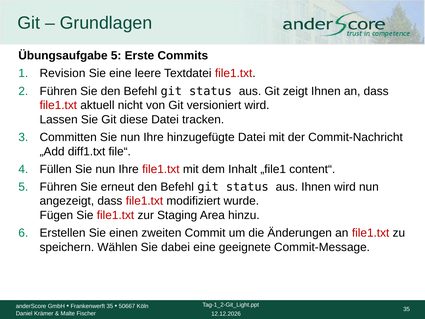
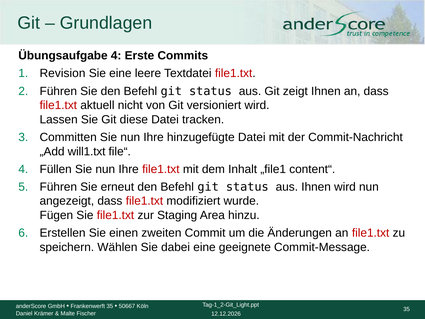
Übungsaufgabe 5: 5 -> 4 (116, 56)
diff1.txt: diff1.txt -> will1.txt (87, 151)
